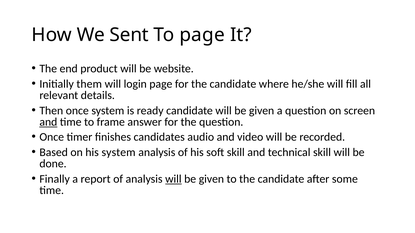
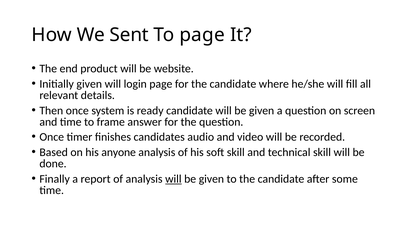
Initially them: them -> given (89, 84)
and underline: present -> none (48, 122)
his system: system -> anyone (119, 153)
